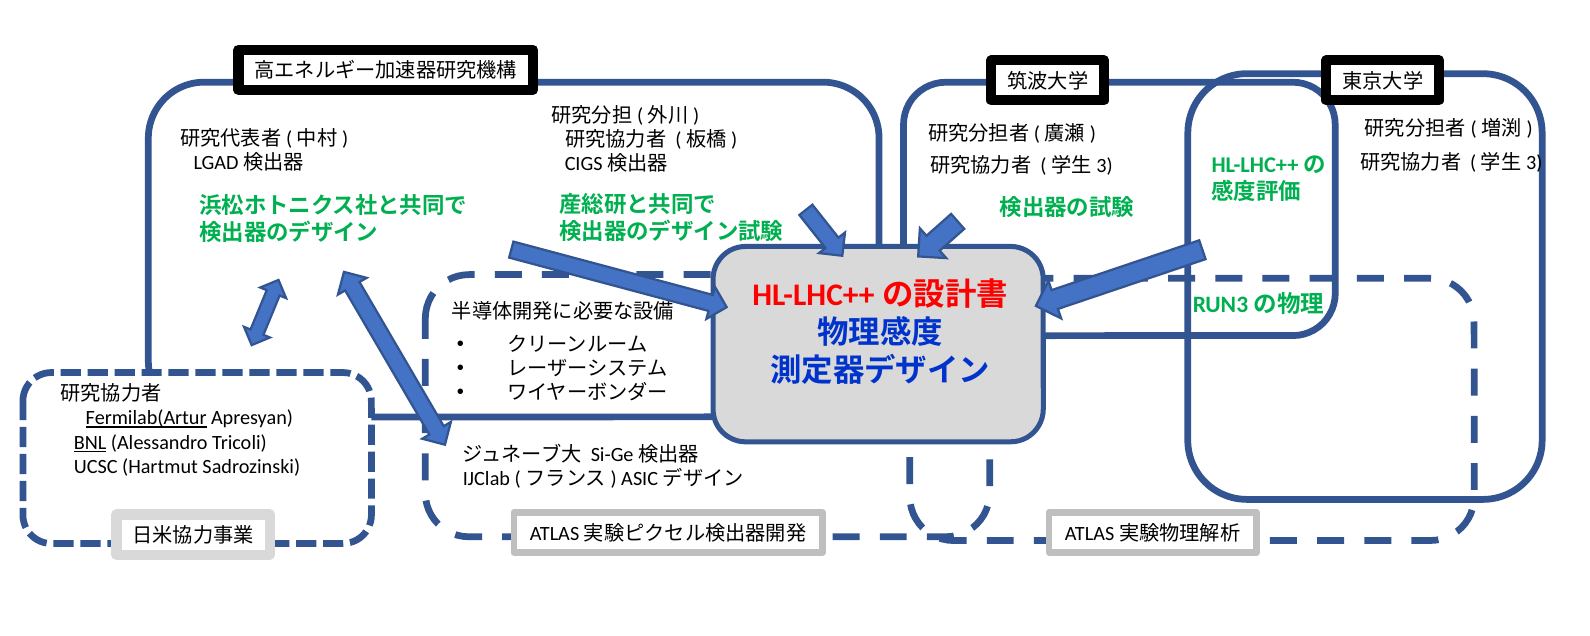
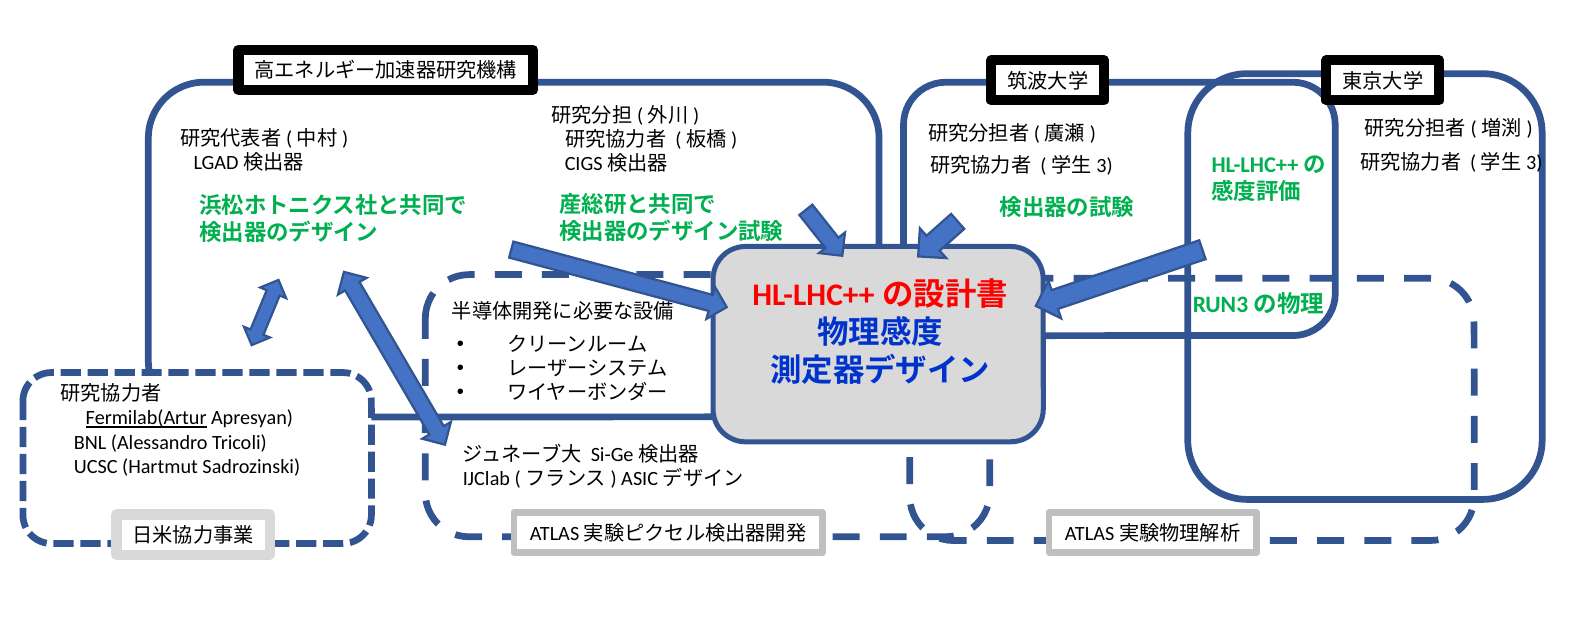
BNL underline: present -> none (90, 443)
